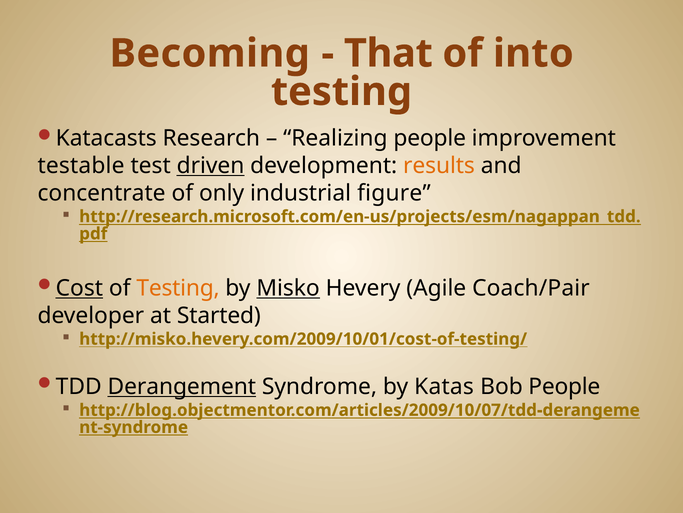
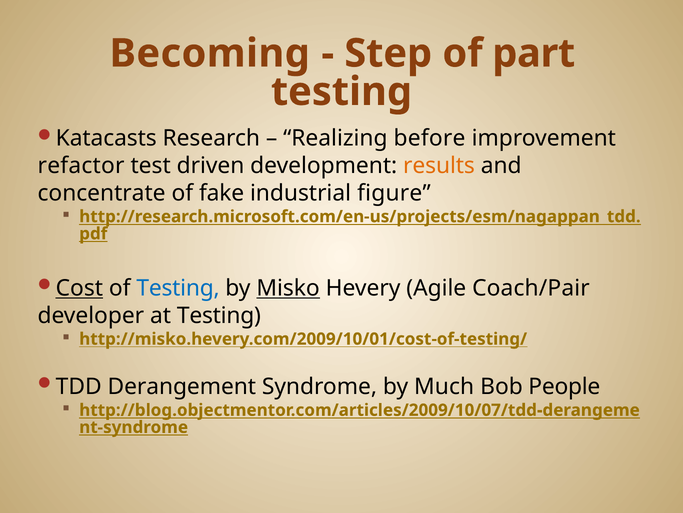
That: That -> Step (388, 53)
into: into -> part (534, 53)
Realizing people: people -> before (430, 138)
testable: testable -> refactor (81, 165)
driven underline: present -> none (211, 165)
only: only -> fake (222, 193)
Testing colour: orange -> blue (178, 288)
at Started: Started -> Testing (219, 315)
Derangement underline: present -> none (182, 386)
Katas: Katas -> Much (444, 386)
